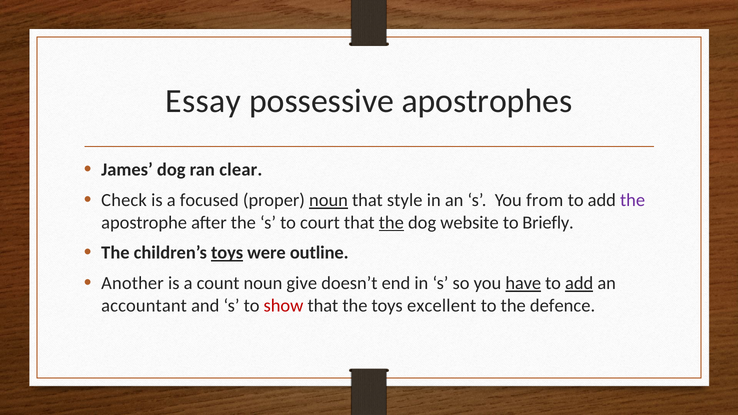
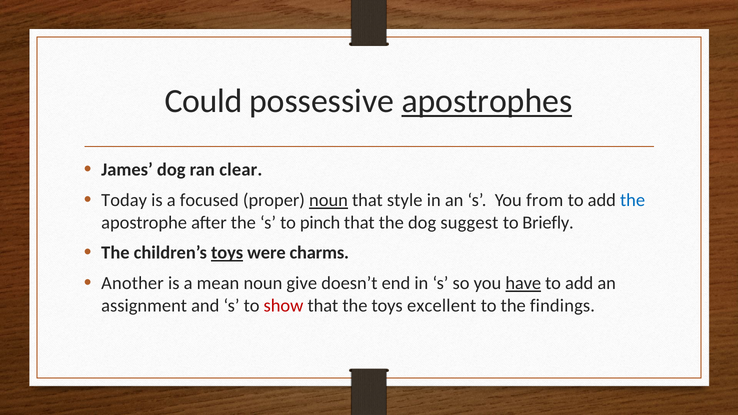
Essay: Essay -> Could (204, 101)
apostrophes underline: none -> present (487, 101)
Check: Check -> Today (124, 200)
the colour: purple -> blue (633, 200)
court: court -> pinch (320, 222)
the underline: present -> none (391, 222)
website: website -> suggest (469, 222)
outline: outline -> charms (319, 253)
count: count -> mean (218, 283)
add underline: present -> none (579, 283)
accountant: accountant -> assignment (144, 306)
defence: defence -> findings (562, 306)
